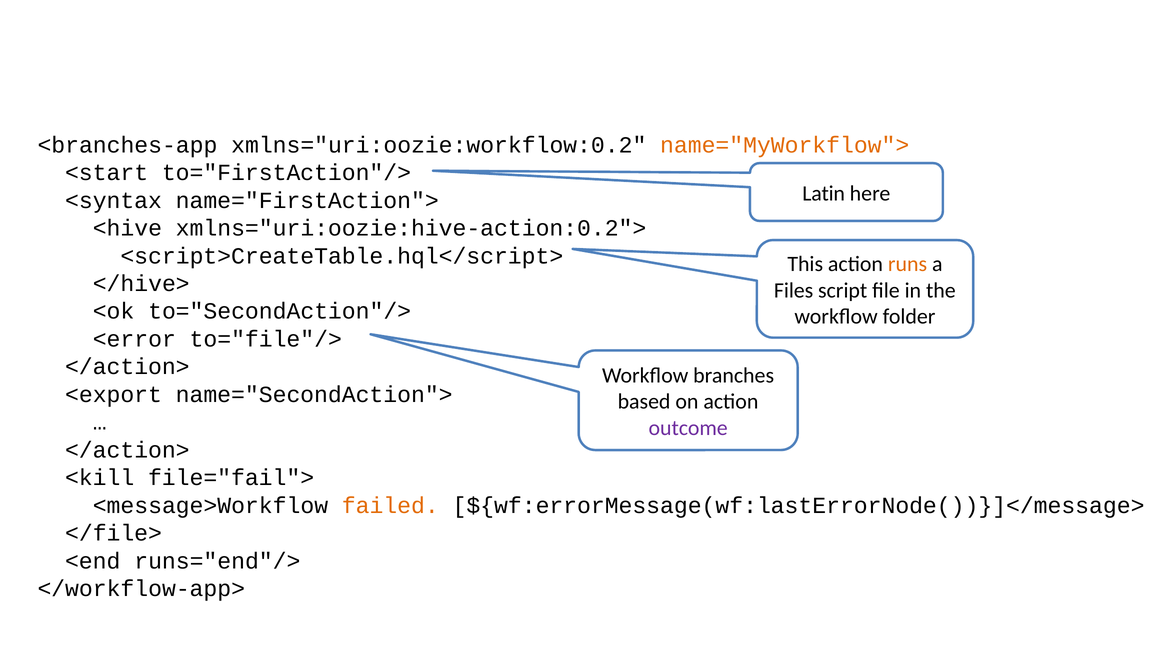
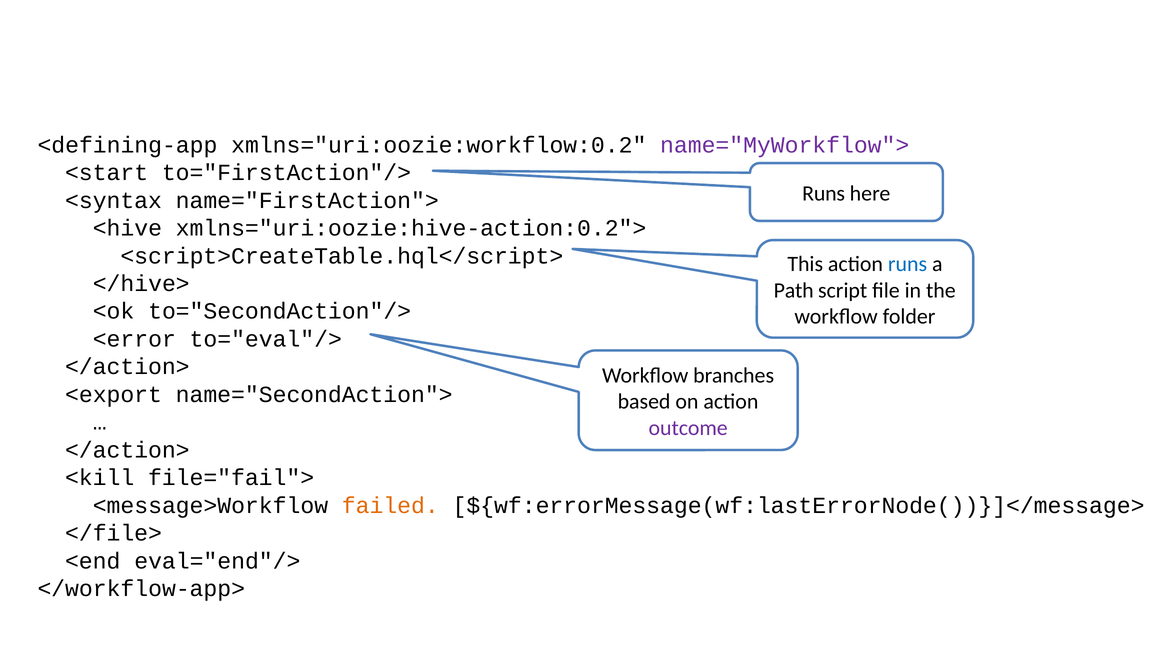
<branches-app: <branches-app -> <defining-app (127, 145)
name="MyWorkflow"> colour: orange -> purple (785, 145)
Latin: Latin -> Runs (824, 194)
runs colour: orange -> blue (907, 264)
Files: Files -> Path (794, 290)
to="file"/>: to="file"/> -> to="eval"/> (266, 339)
runs="end"/>: runs="end"/> -> eval="end"/> (217, 561)
